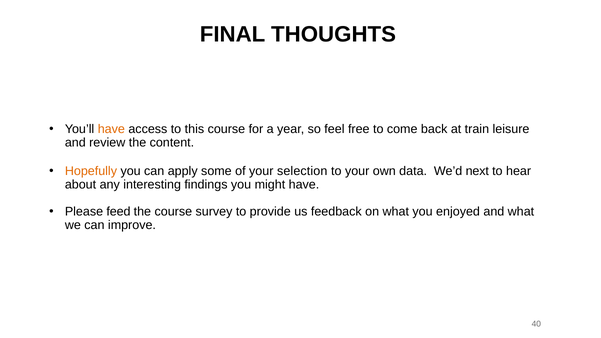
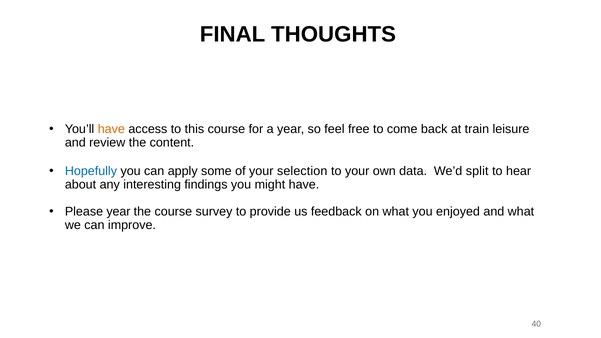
Hopefully colour: orange -> blue (91, 171)
next: next -> split (477, 171)
Please feed: feed -> year (118, 212)
